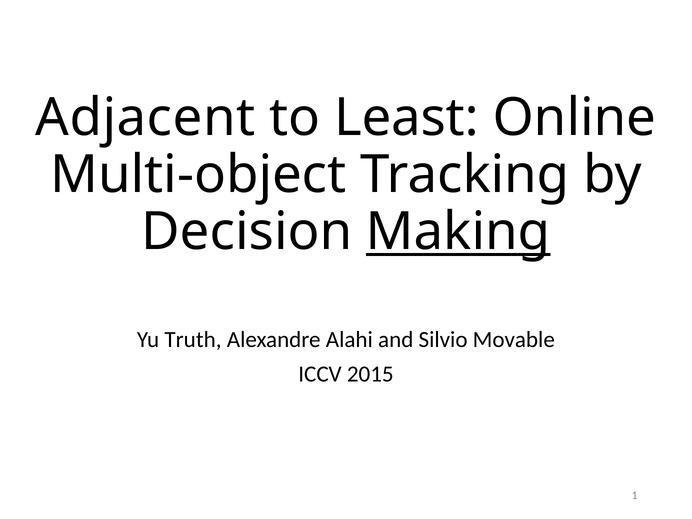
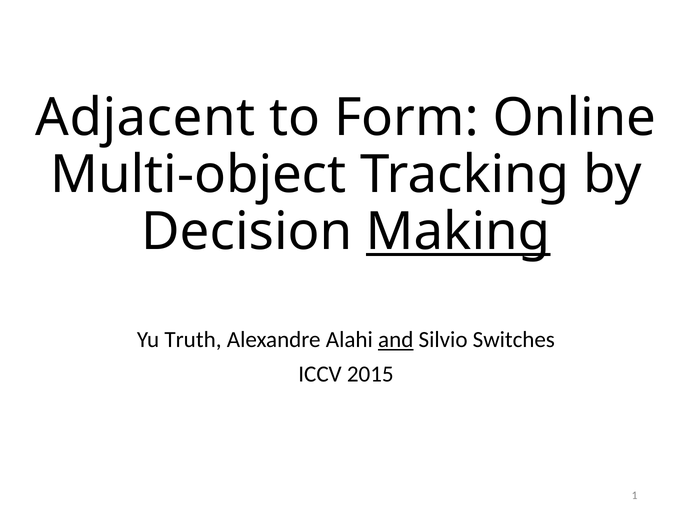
Least: Least -> Form (406, 118)
and underline: none -> present (396, 340)
Movable: Movable -> Switches (514, 340)
